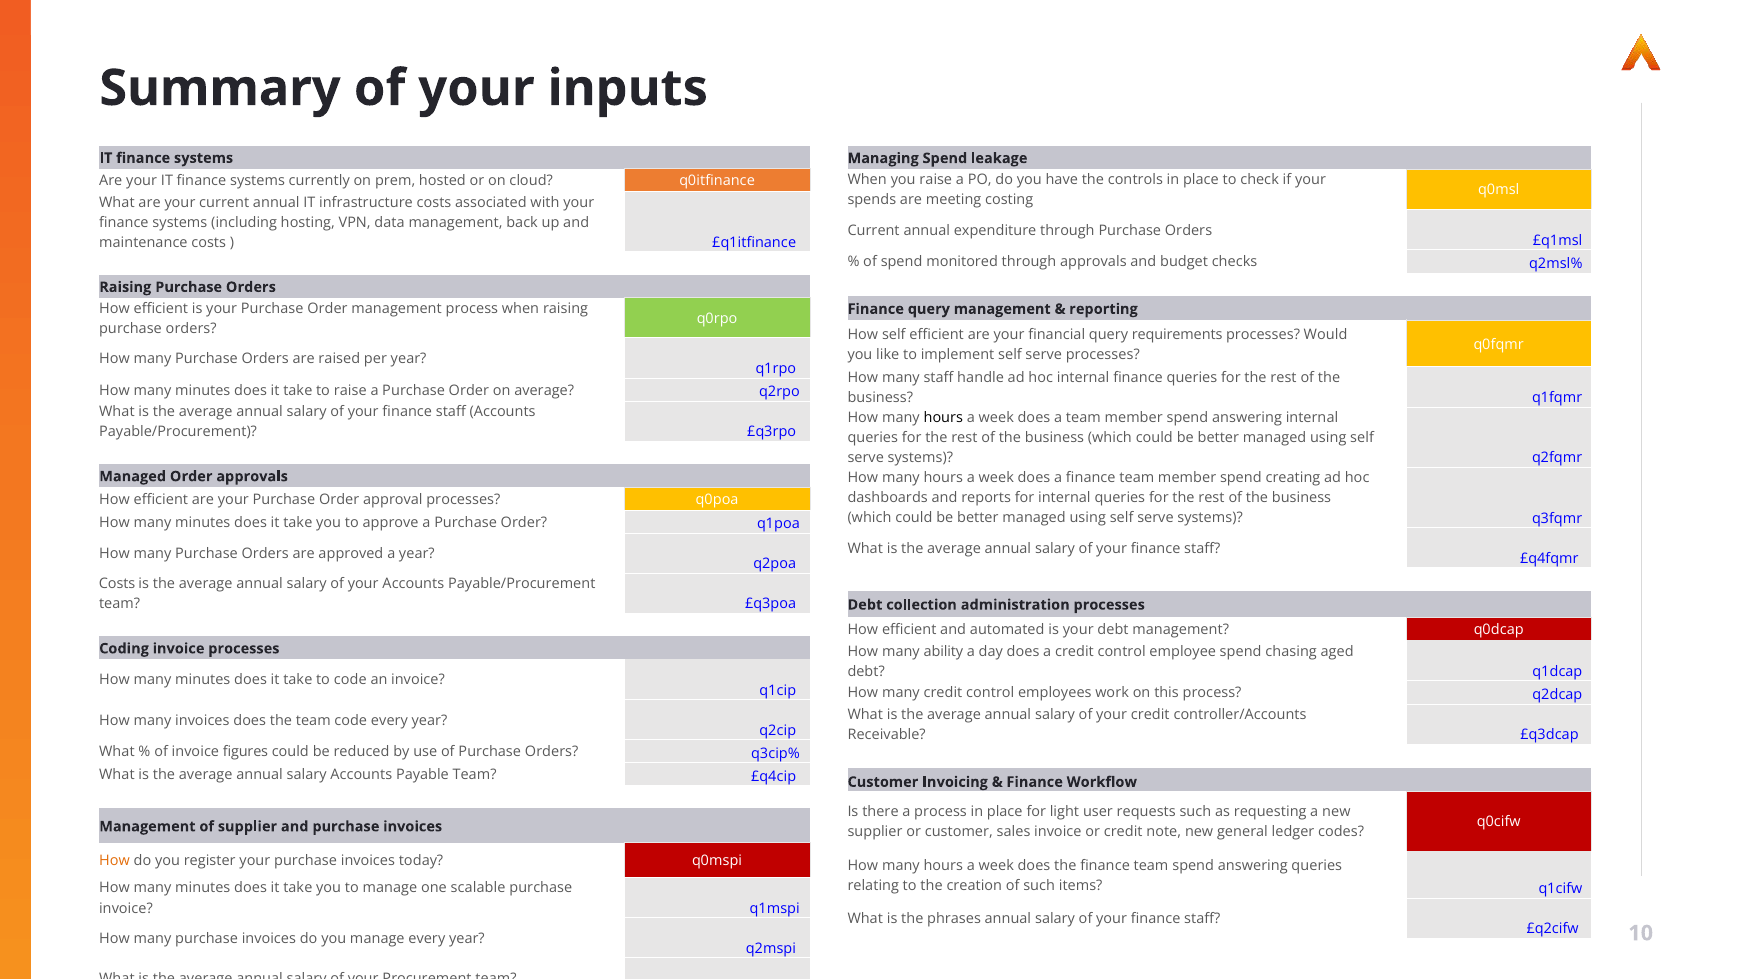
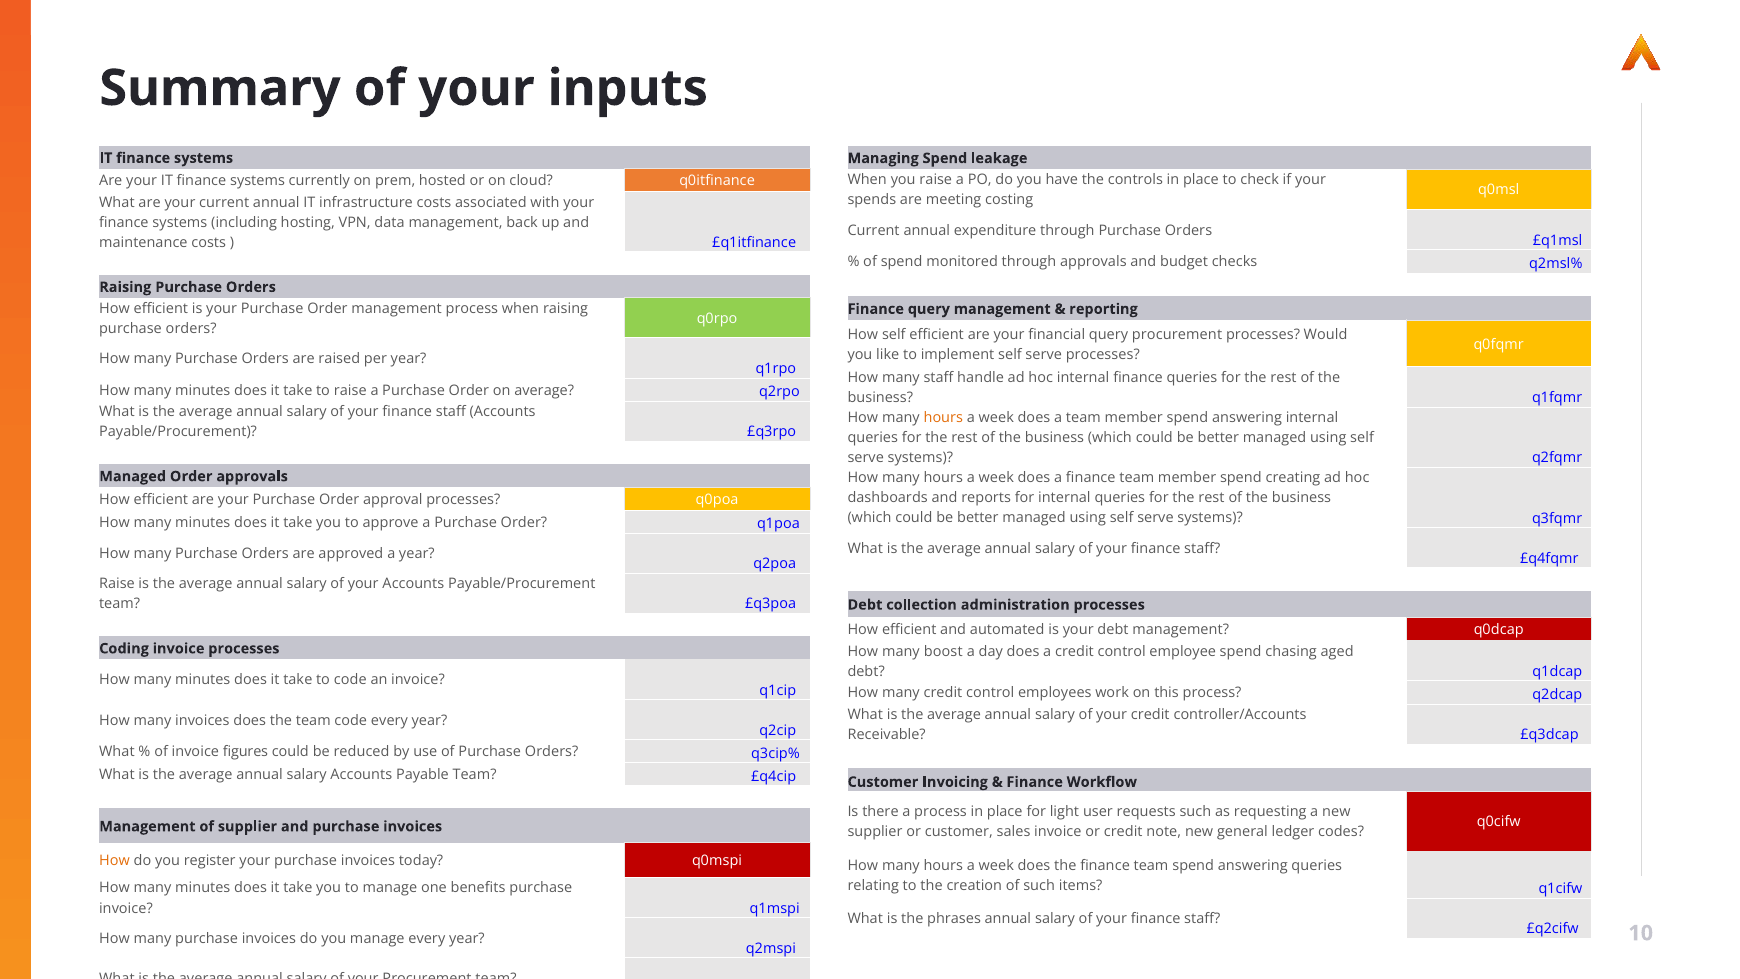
query requirements: requirements -> procurement (1177, 334)
hours colour: black -> orange (943, 418)
Costs: Costs -> Raise (117, 584)
ability: ability -> boost (943, 651)
scalable: scalable -> benefits (478, 888)
